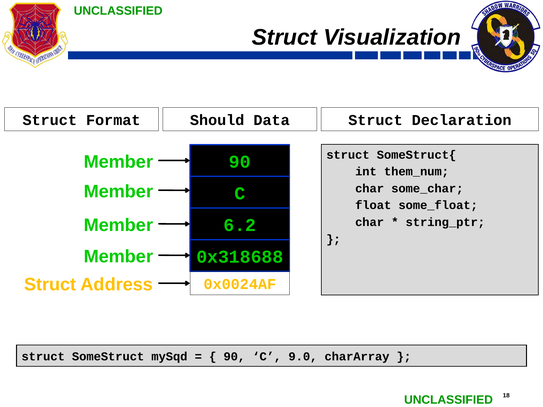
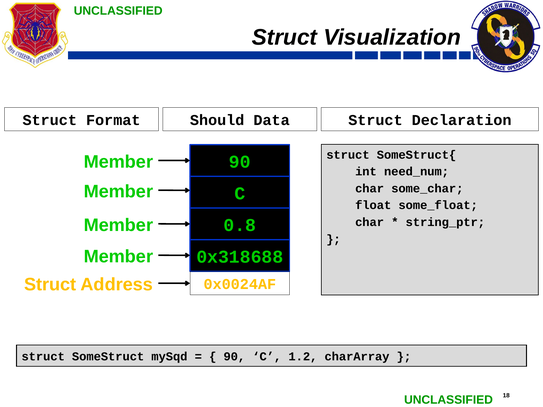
them_num: them_num -> need_num (416, 172)
6.2: 6.2 -> 0.8 (240, 225)
9.0: 9.0 -> 1.2 (303, 357)
